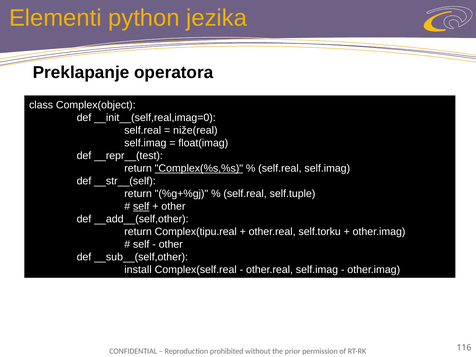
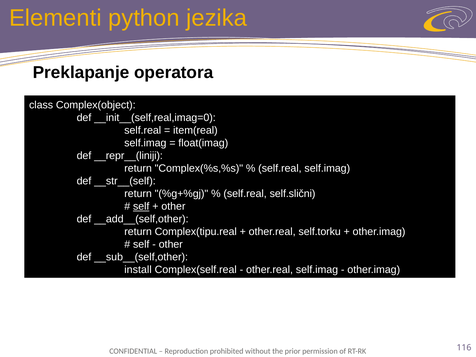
niže(real: niže(real -> item(real (195, 130)
__repr__(test: __repr__(test -> __repr__(liniji (129, 156)
Complex(%s,%s underline: present -> none (199, 168)
self.tuple: self.tuple -> self.slični (293, 194)
